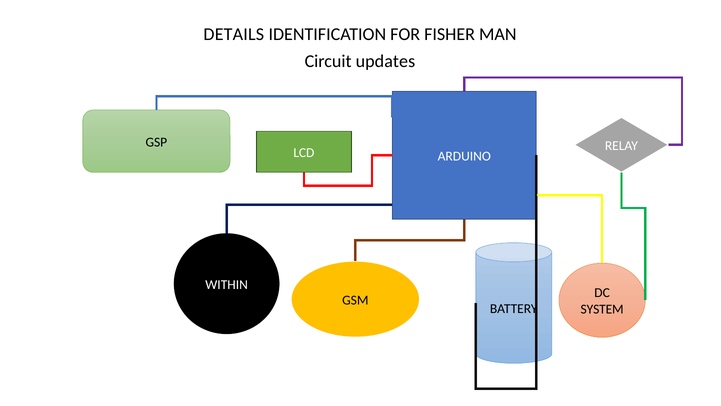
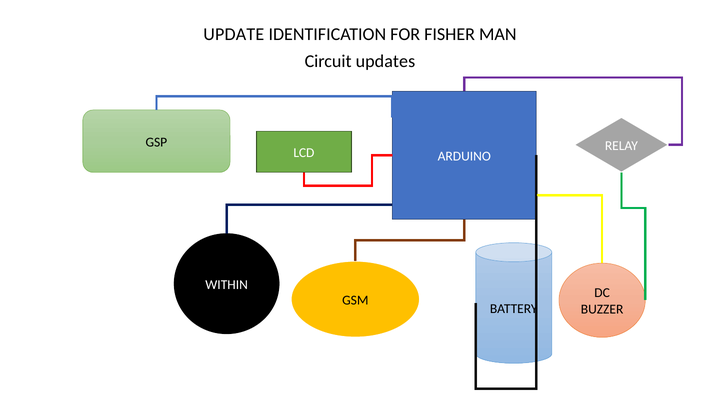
DETAILS: DETAILS -> UPDATE (234, 34)
SYSTEM: SYSTEM -> BUZZER (602, 309)
